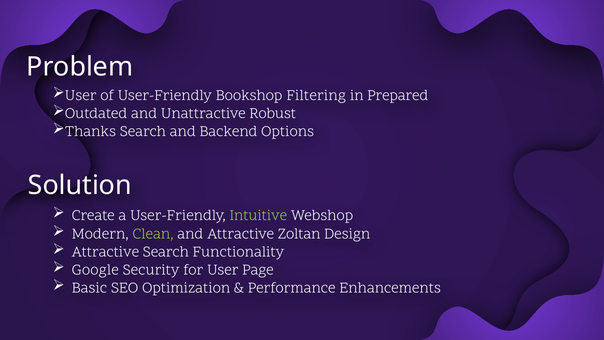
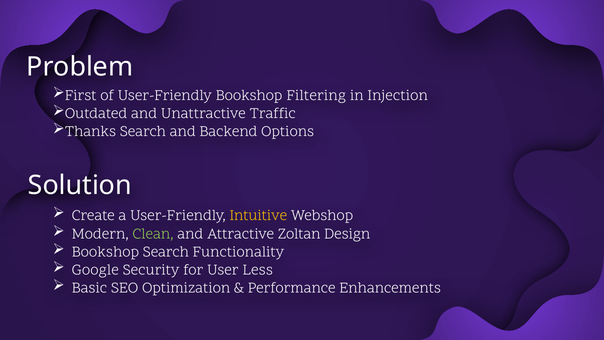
User: User -> First (81, 95)
Prepared: Prepared -> Injection (398, 95)
Robust: Robust -> Traffic (273, 113)
Intuitive colour: light green -> yellow (258, 215)
Attractive: Attractive -> Bookshop (105, 252)
Page: Page -> Less (258, 270)
